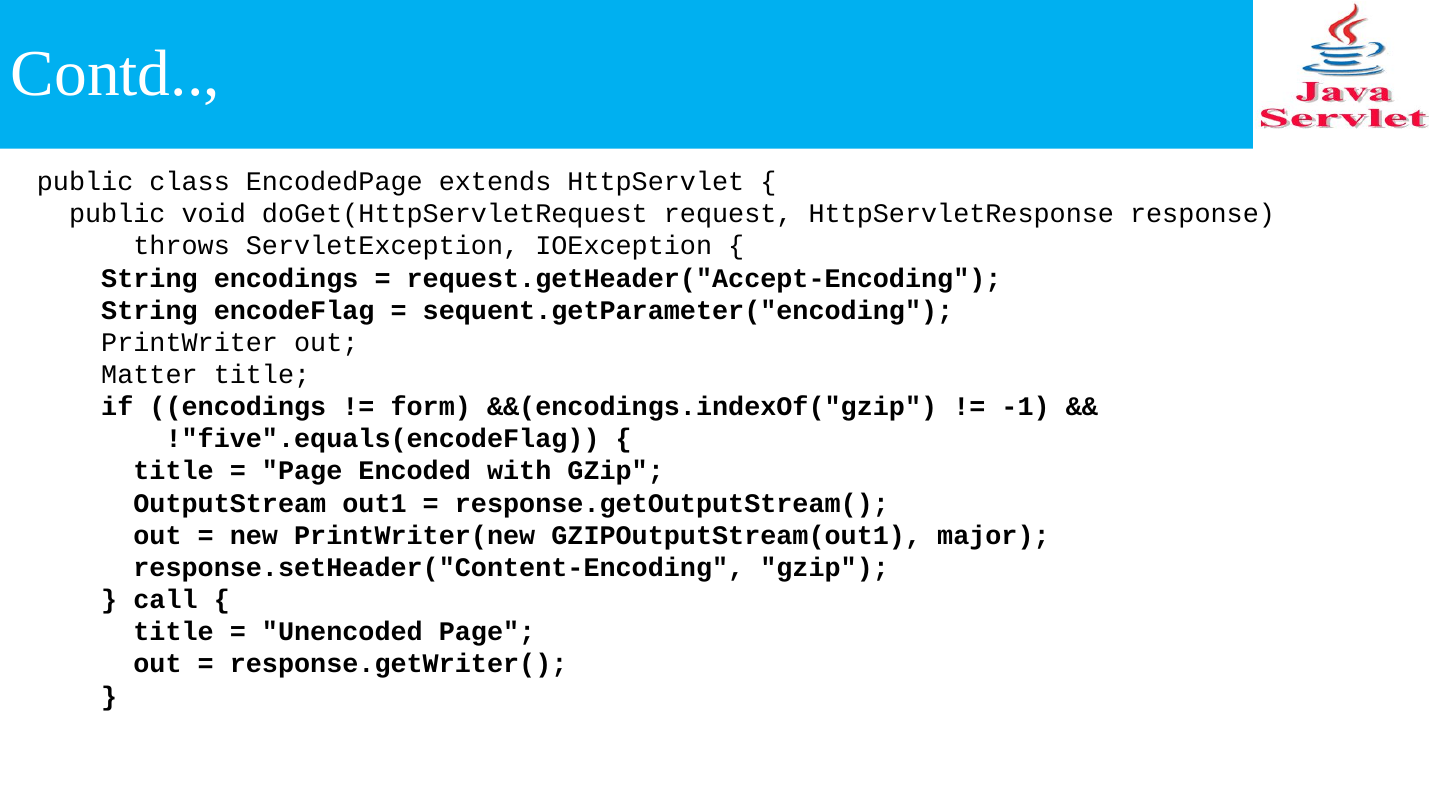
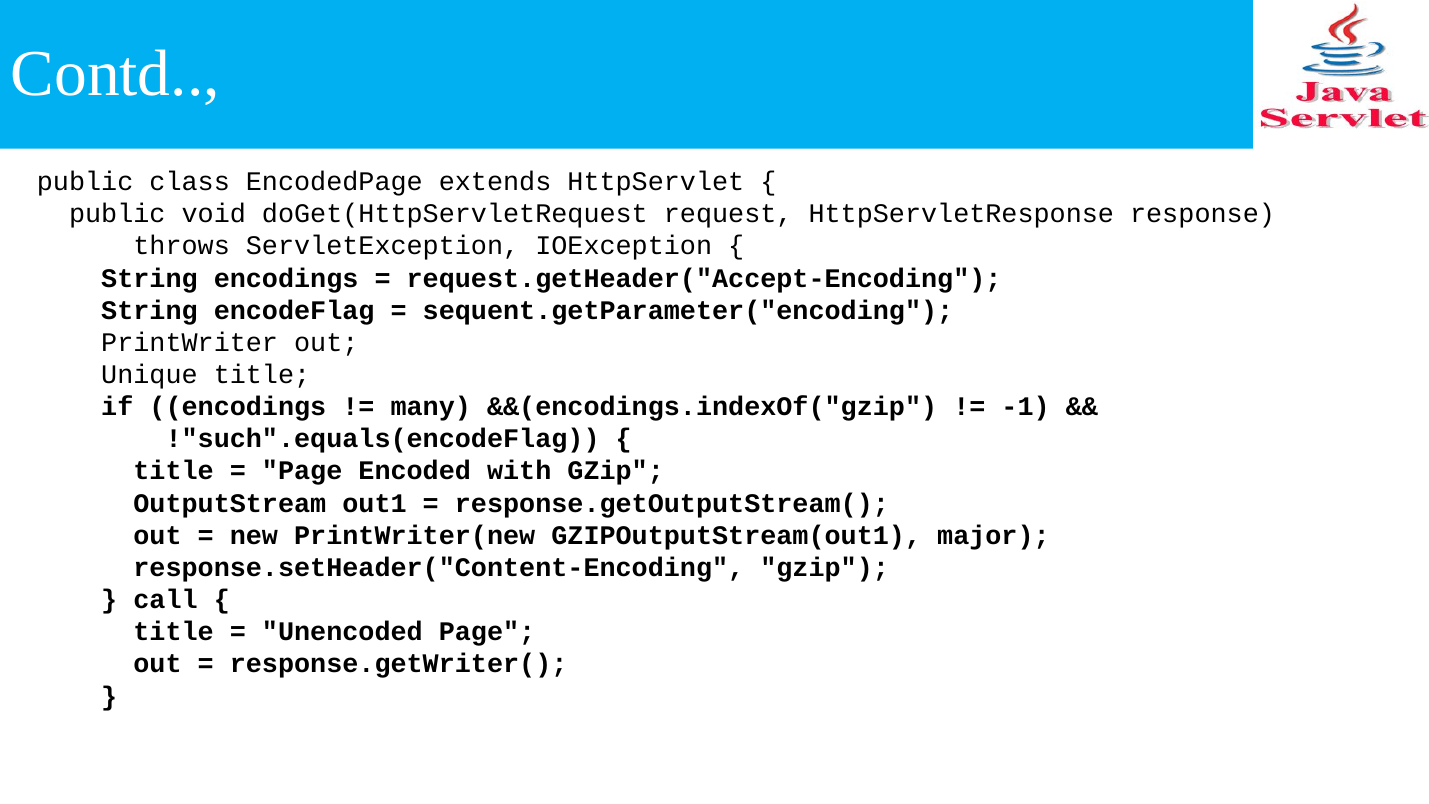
Matter: Matter -> Unique (149, 375)
form: form -> many (431, 407)
!"five".equals(encodeFlag: !"five".equals(encodeFlag -> !"such".equals(encodeFlag (383, 439)
